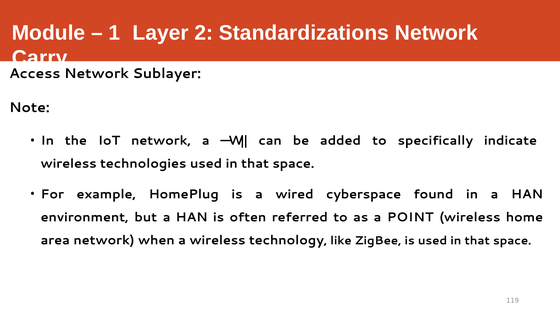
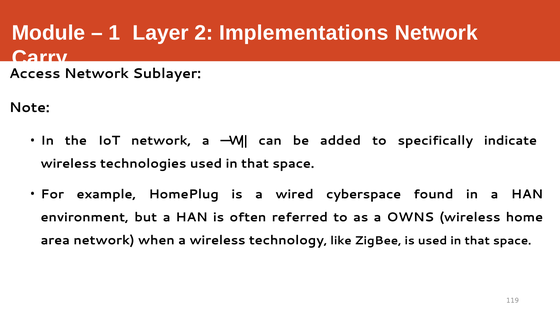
Standardizations: Standardizations -> Implementations (304, 33)
POINT: POINT -> OWNS (410, 217)
